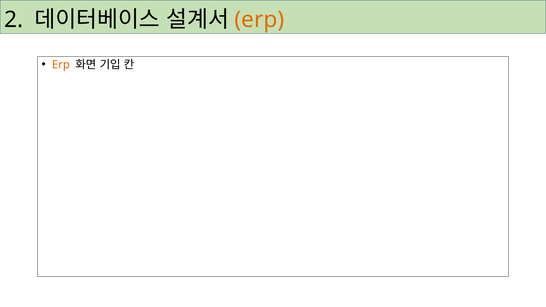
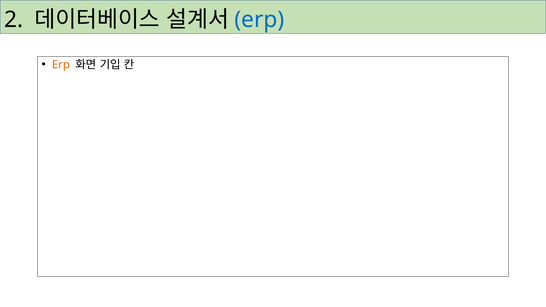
erp colour: orange -> blue (259, 20)
